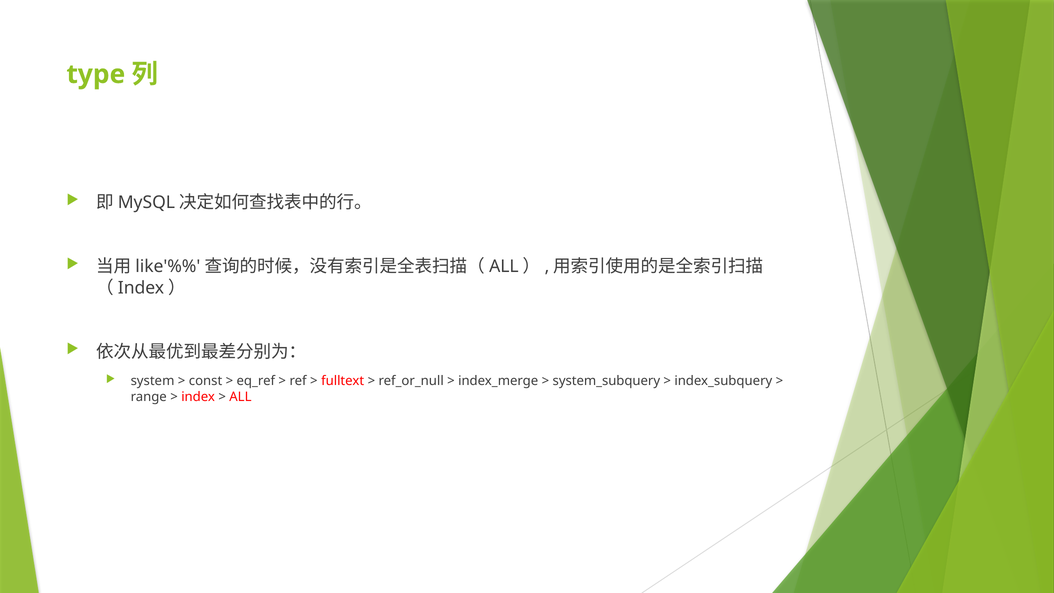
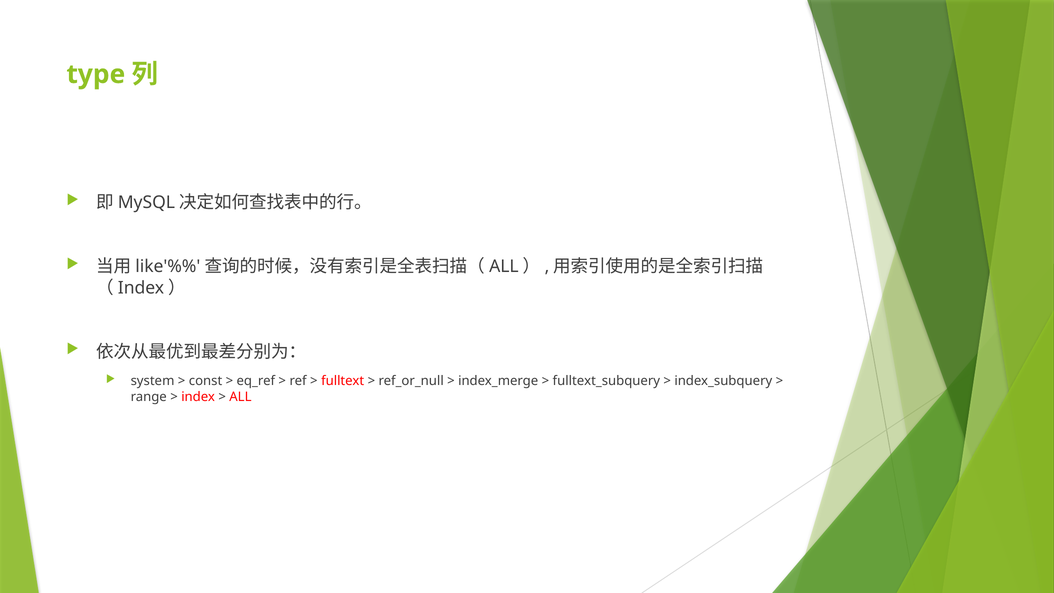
system_subquery: system_subquery -> fulltext_subquery (606, 381)
